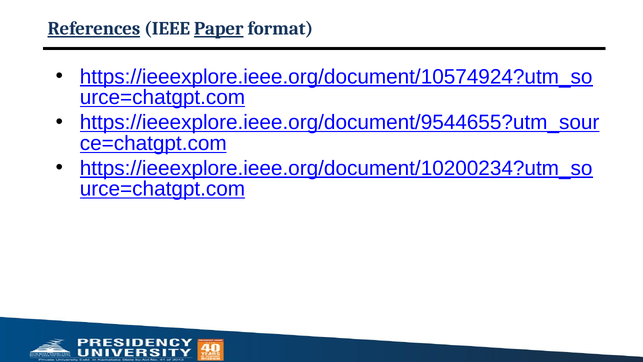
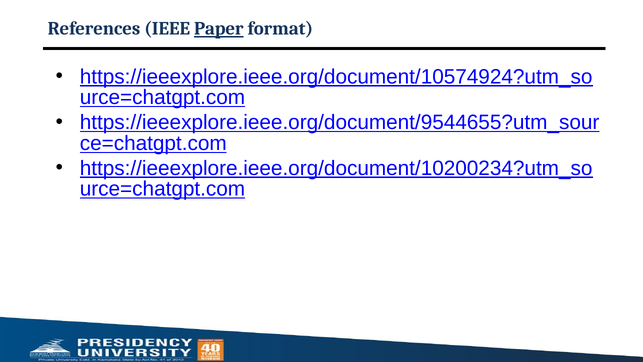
References underline: present -> none (94, 29)
